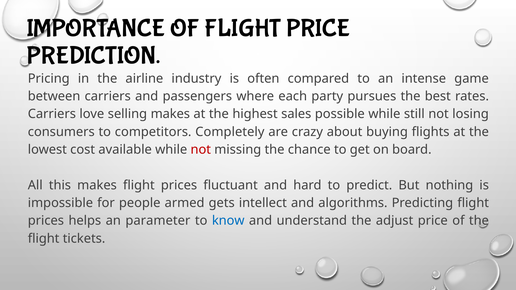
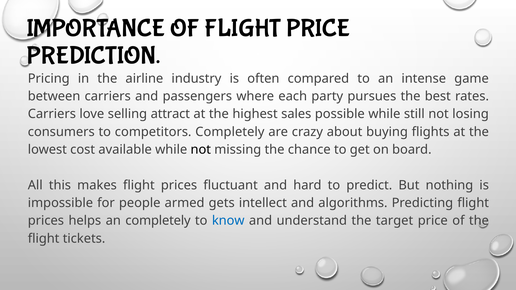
selling makes: makes -> attract (170, 114)
not colour: red -> black (201, 150)
an parameter: parameter -> completely (158, 221)
adjust: adjust -> target (395, 221)
